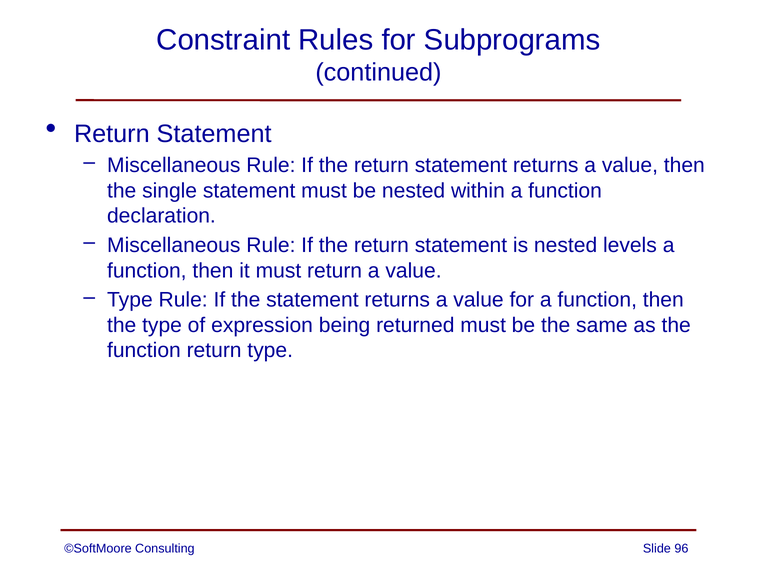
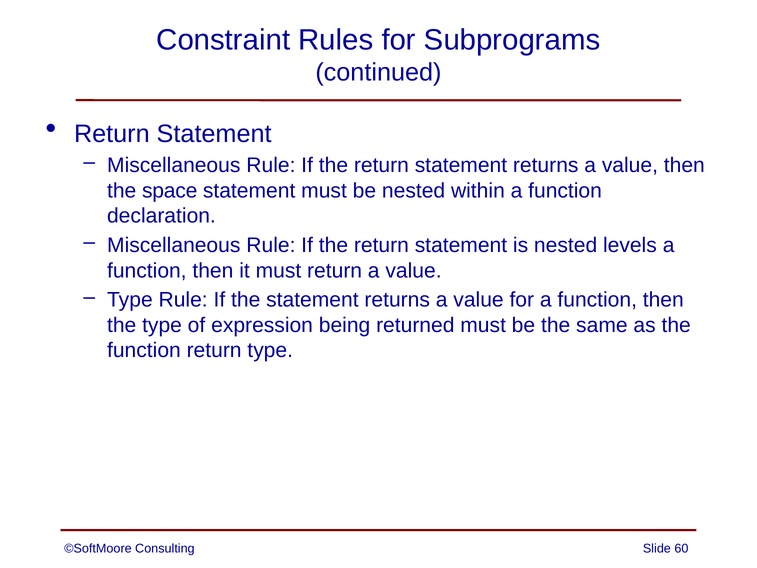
single: single -> space (170, 191)
96: 96 -> 60 (681, 548)
